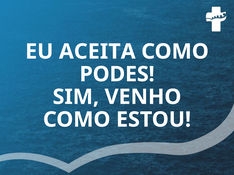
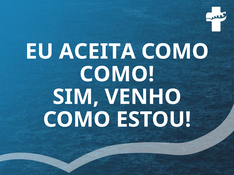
PODES: PODES -> COMO (117, 74)
